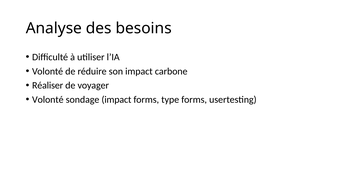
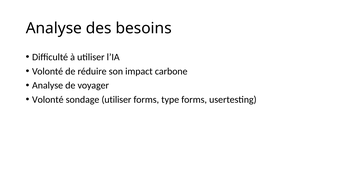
Réaliser: Réaliser -> Analyse (48, 85)
sondage impact: impact -> utiliser (116, 100)
